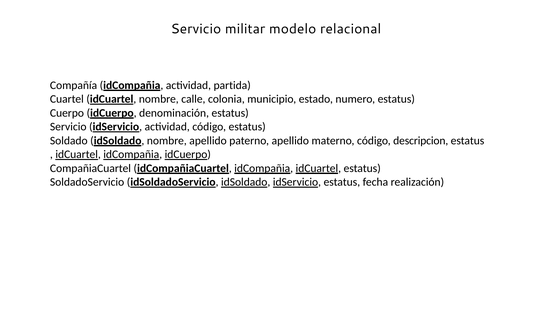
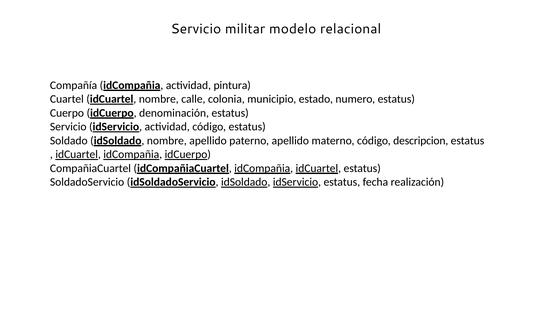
partida: partida -> pintura (232, 85)
